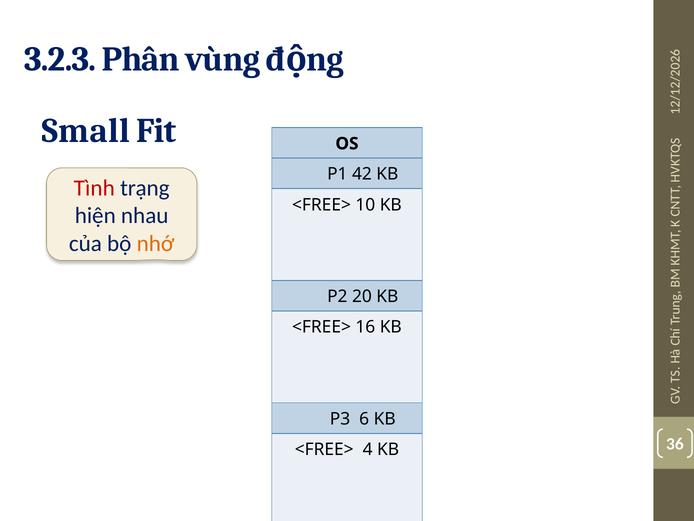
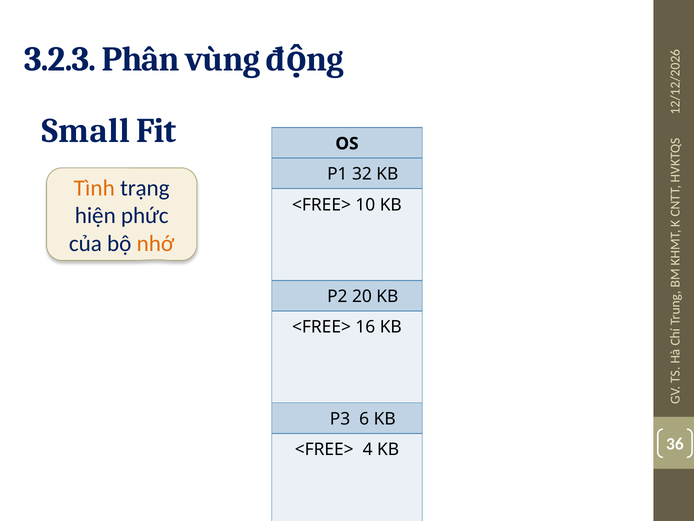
42: 42 -> 32 (362, 174)
Tình colour: red -> orange (94, 188)
nhau: nhau -> phức (145, 216)
